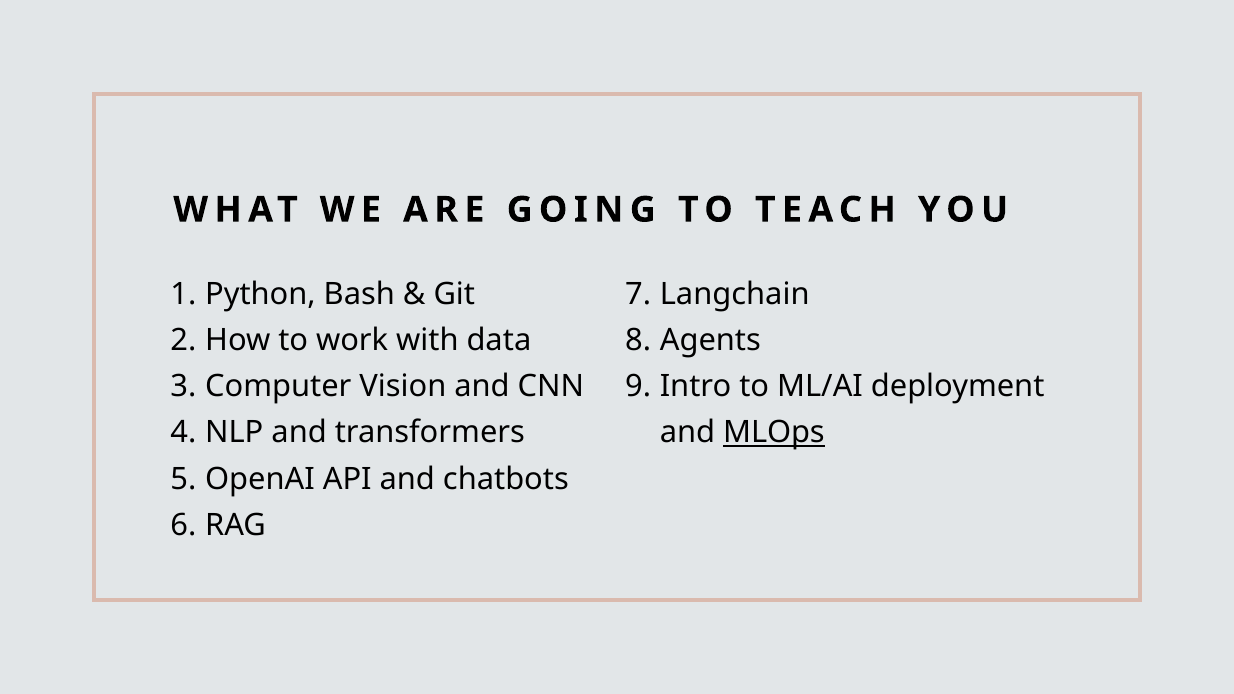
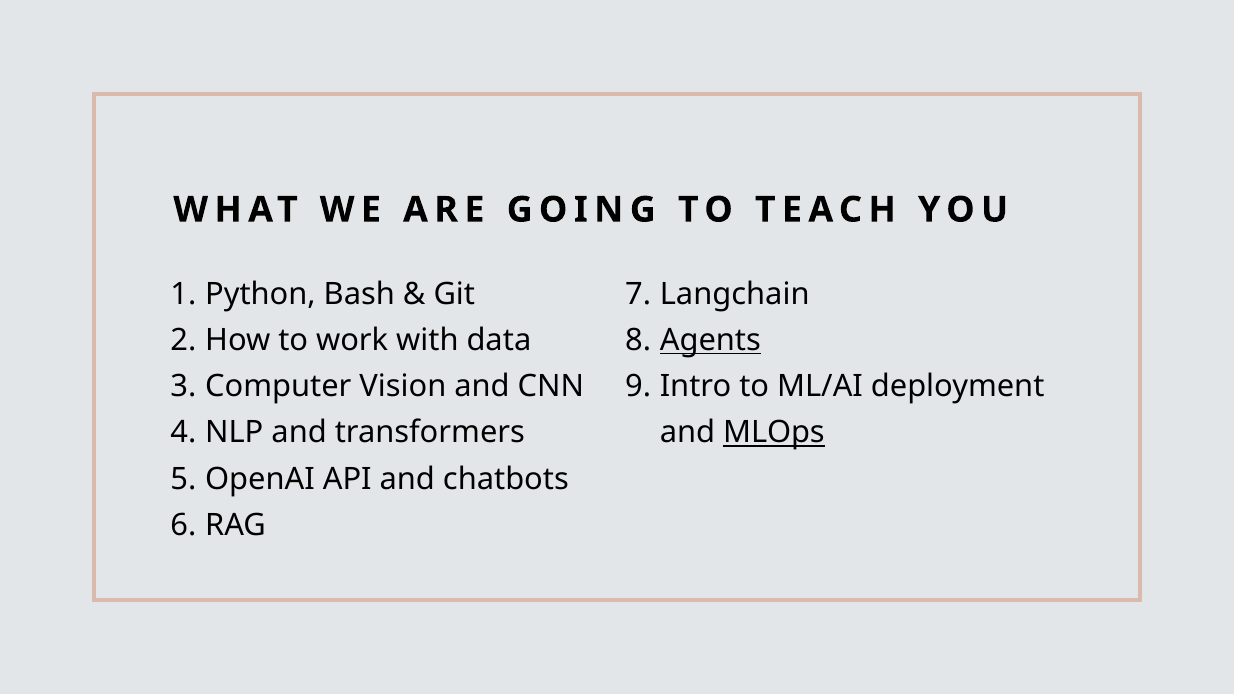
Agents underline: none -> present (710, 340)
